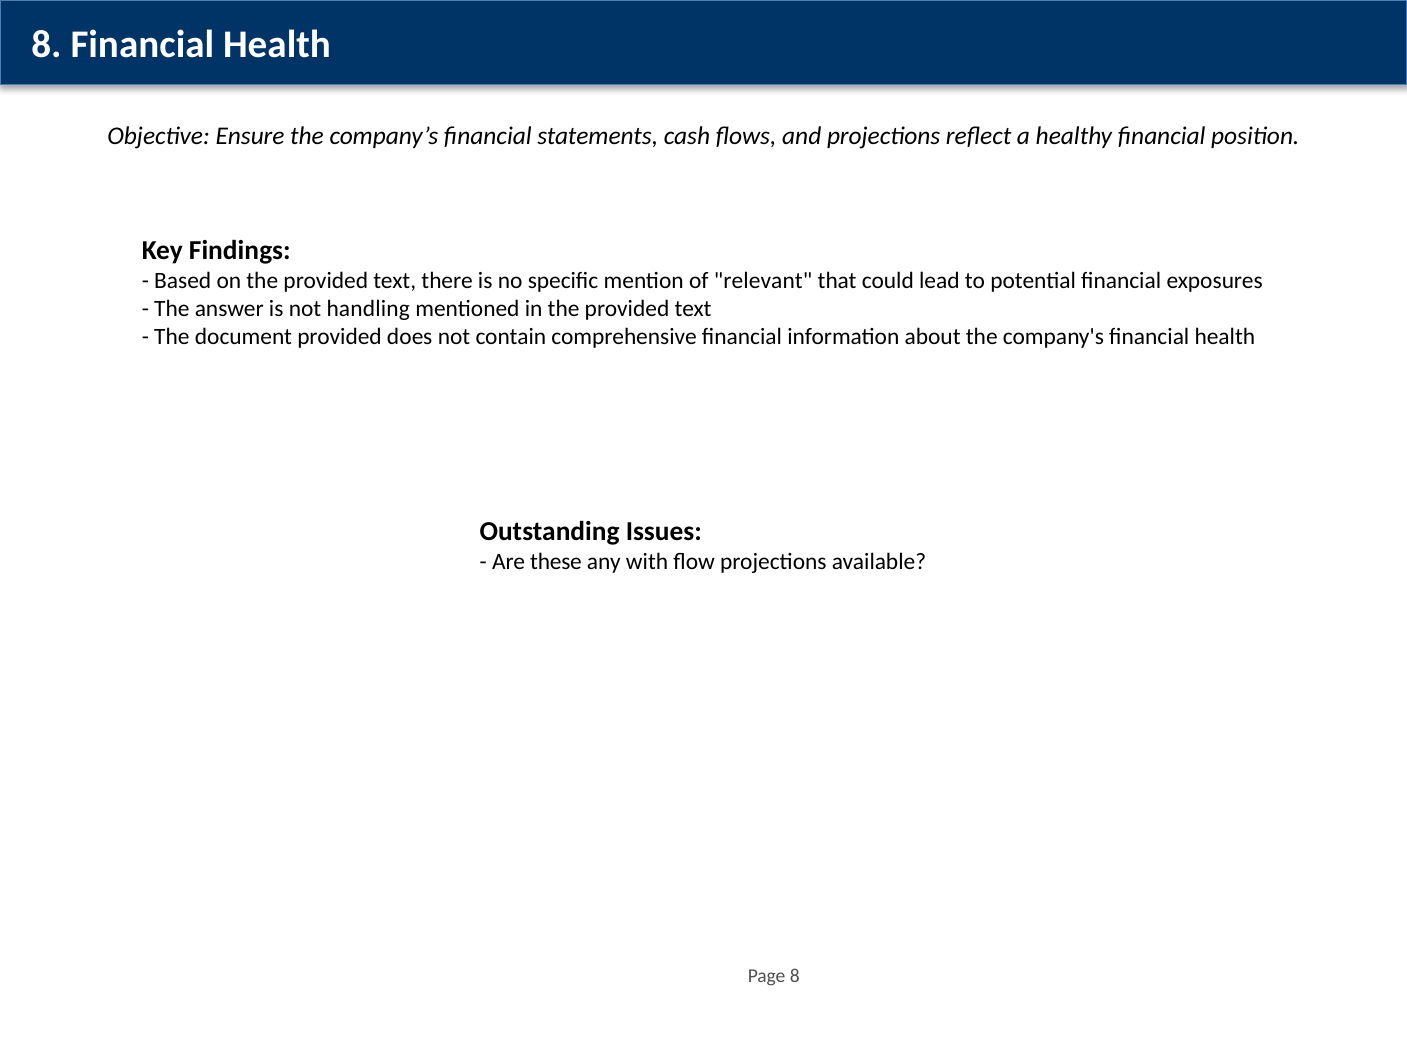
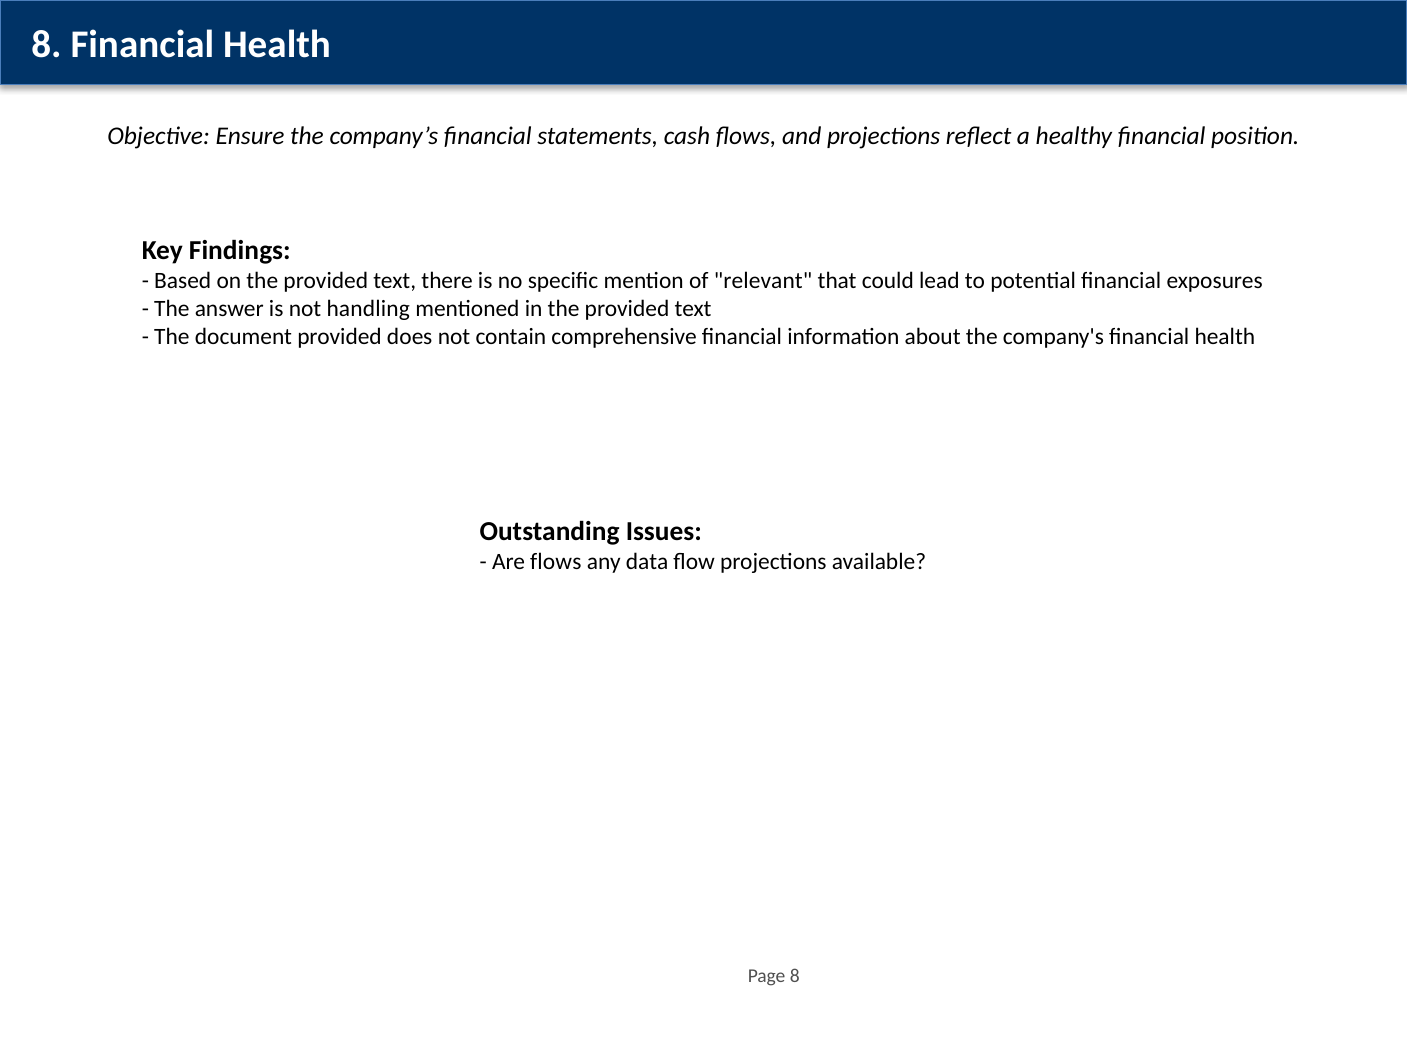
Are these: these -> flows (556, 562)
with: with -> data (647, 562)
